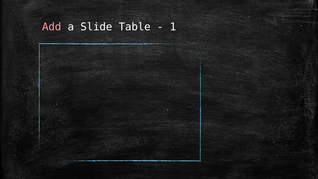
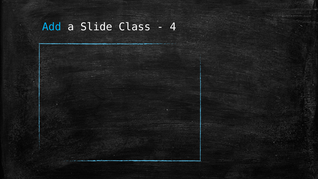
Add colour: pink -> light blue (52, 27)
Table: Table -> Class (135, 27)
1: 1 -> 4 (173, 27)
